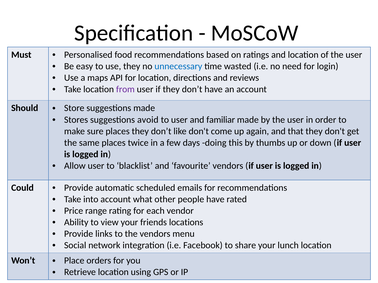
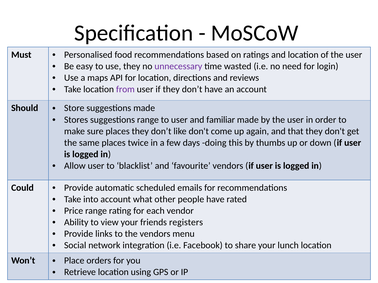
unnecessary colour: blue -> purple (178, 66)
suggestions avoid: avoid -> range (148, 120)
locations: locations -> registers (186, 223)
